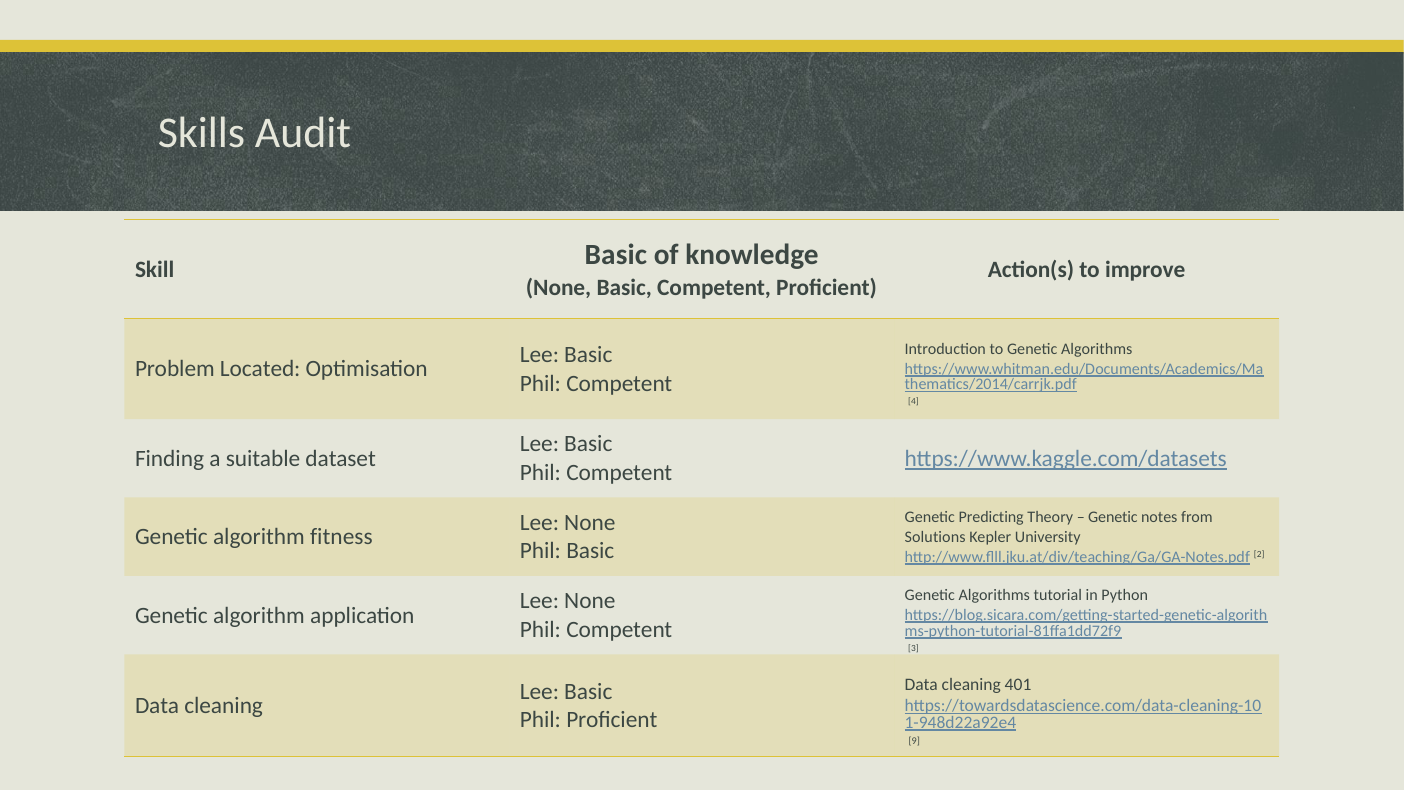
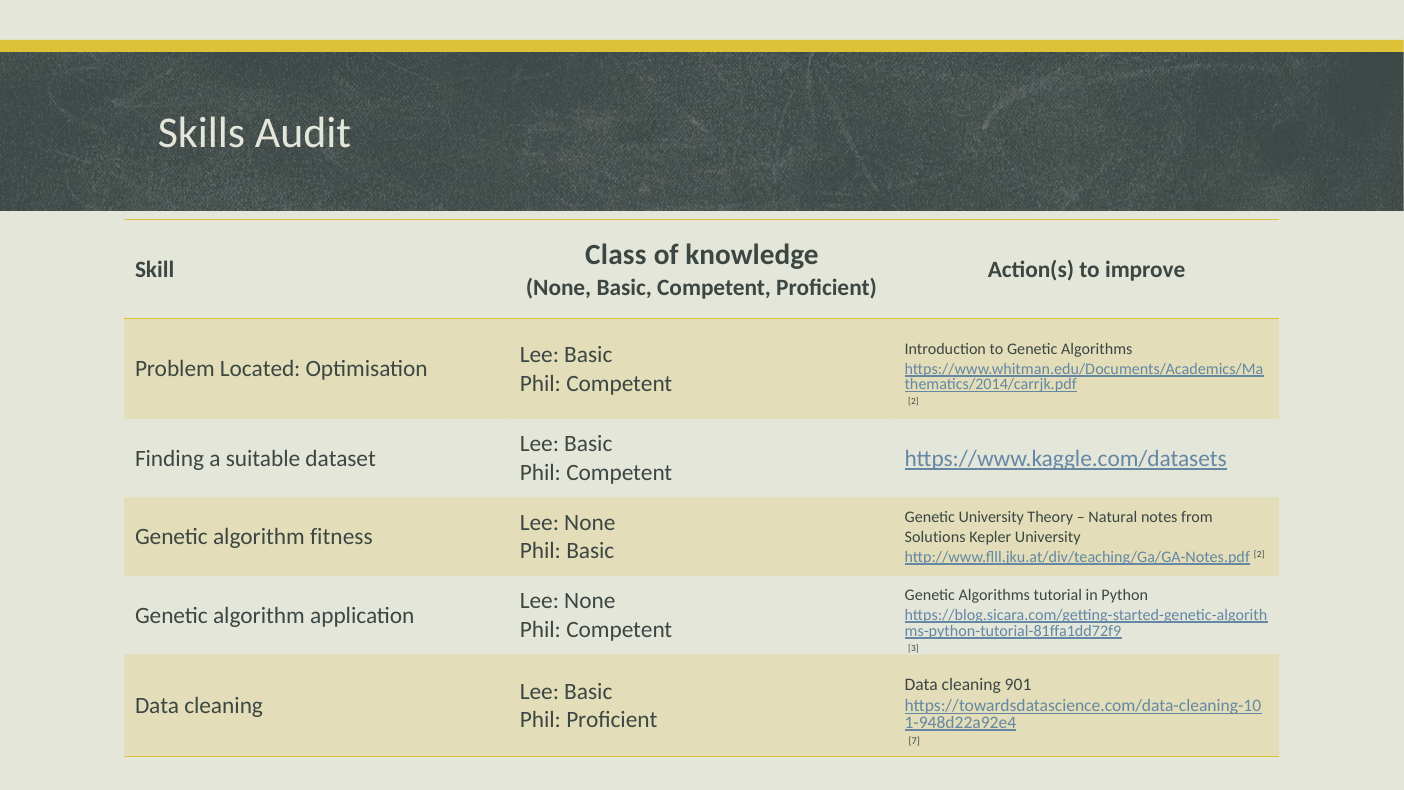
Skill Basic: Basic -> Class (616, 255)
4: 4 -> 2 (913, 402)
Genetic Predicting: Predicting -> University (991, 517)
Genetic: Genetic -> Natural (1113, 517)
401: 401 -> 901 (1018, 684)
9: 9 -> 7 (914, 741)
